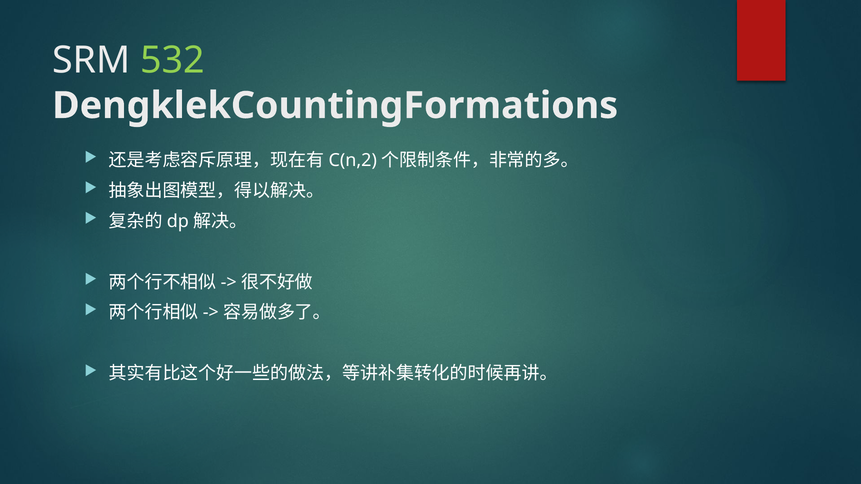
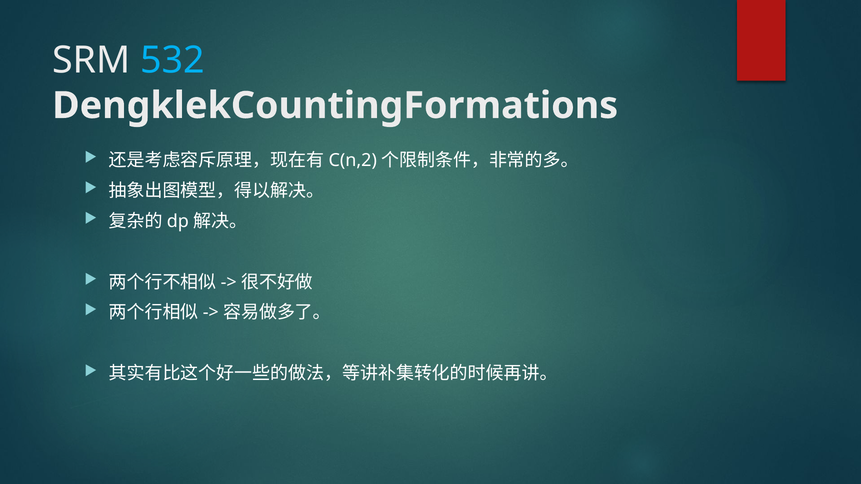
532 colour: light green -> light blue (172, 60)
